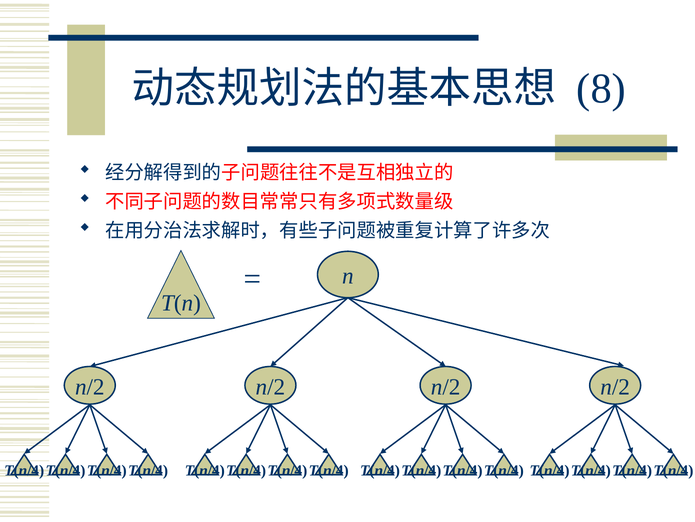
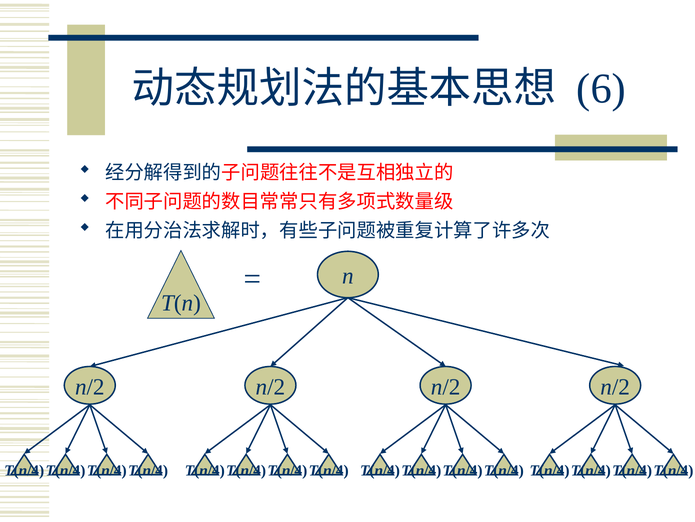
8: 8 -> 6 (601, 89)
